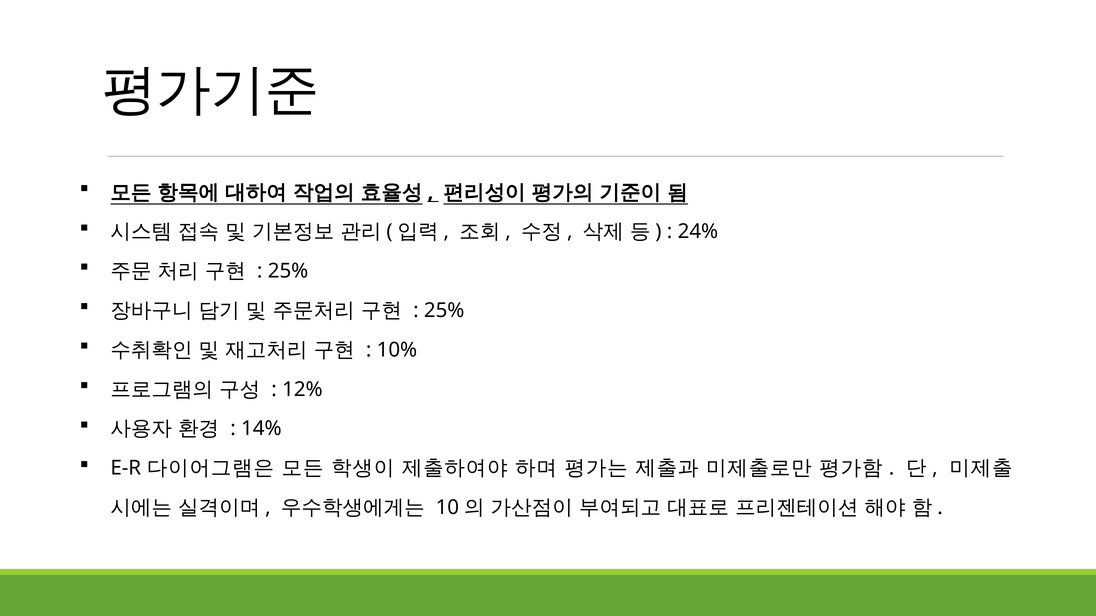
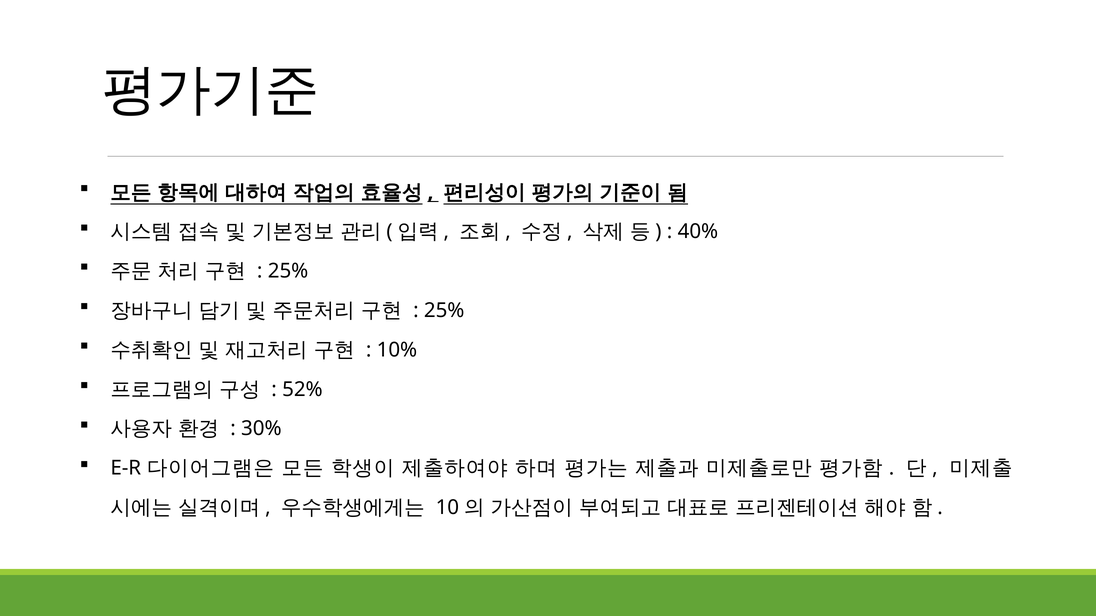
24%: 24% -> 40% (698, 232)
12%: 12% -> 52% (302, 390)
14%: 14% -> 30% (261, 429)
